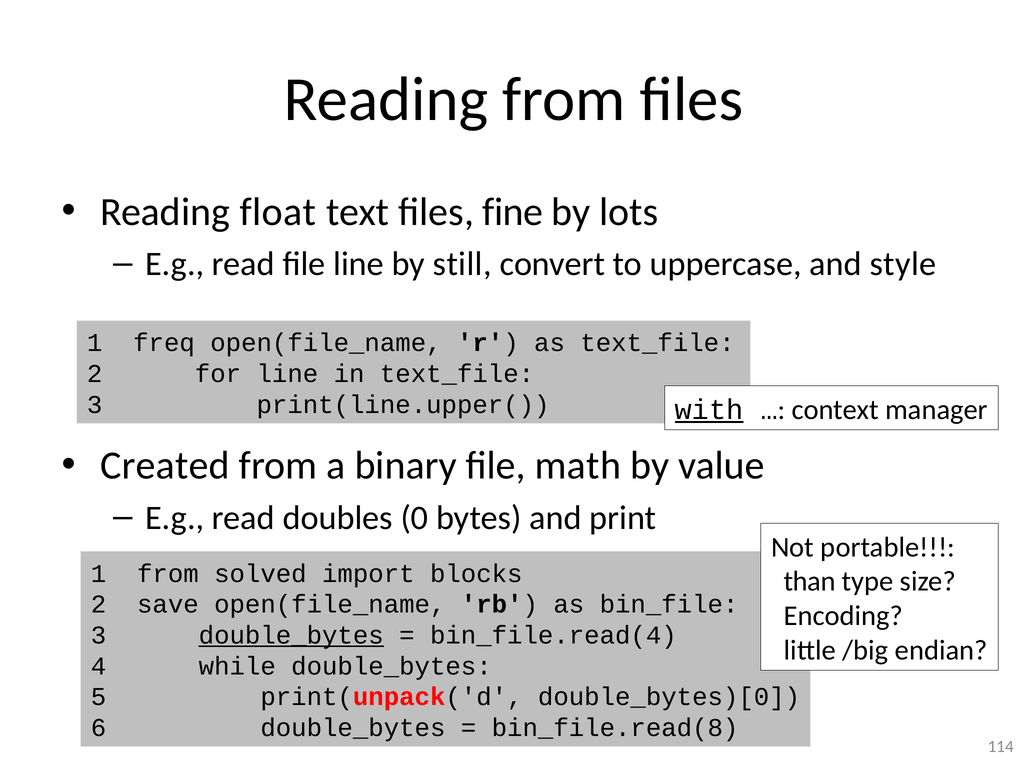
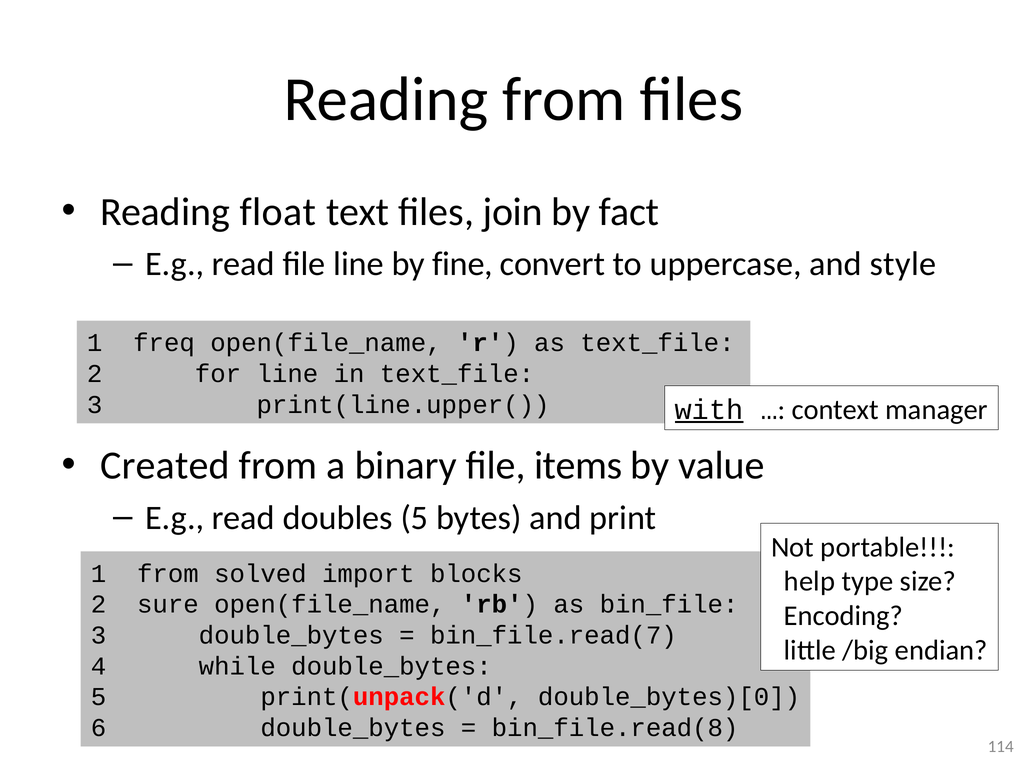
fine: fine -> join (513, 212)
lots: lots -> fact (629, 212)
still: still -> fine (463, 264)
math: math -> items (578, 466)
doubles 0: 0 -> 5 (414, 518)
than: than -> help (809, 582)
save: save -> sure (168, 604)
double_bytes underline: present -> none (291, 635)
bin_file.read(4: bin_file.read(4 -> bin_file.read(7 (553, 635)
